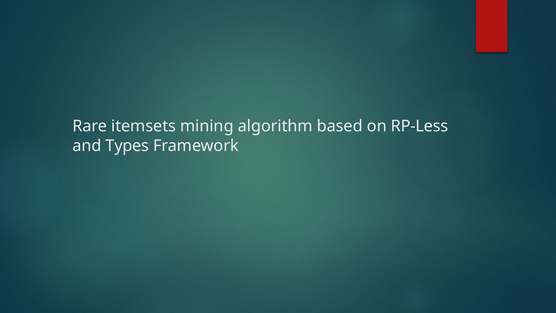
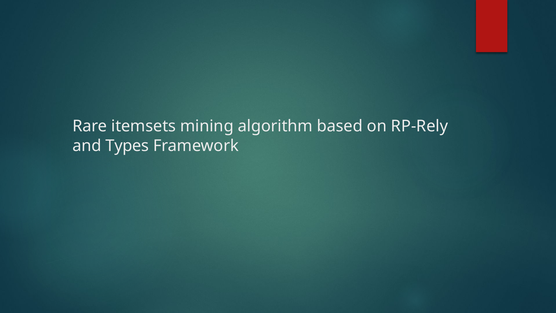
RP-Less: RP-Less -> RP-Rely (420, 126)
